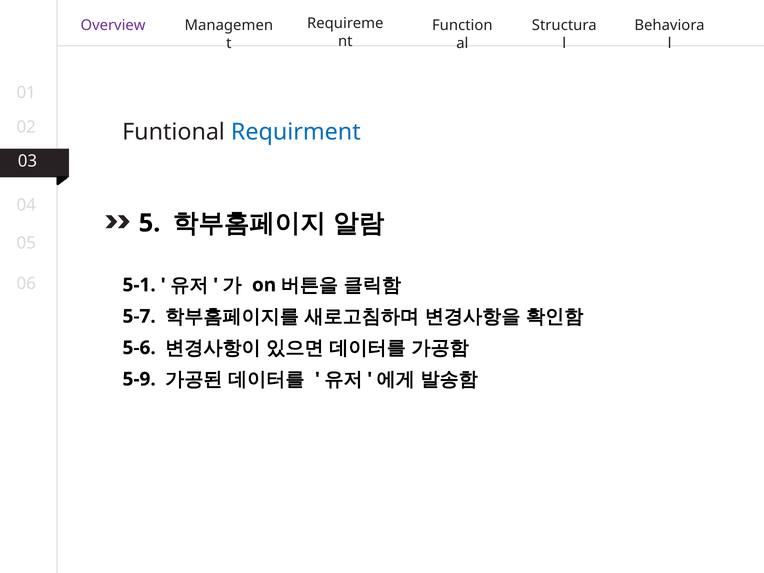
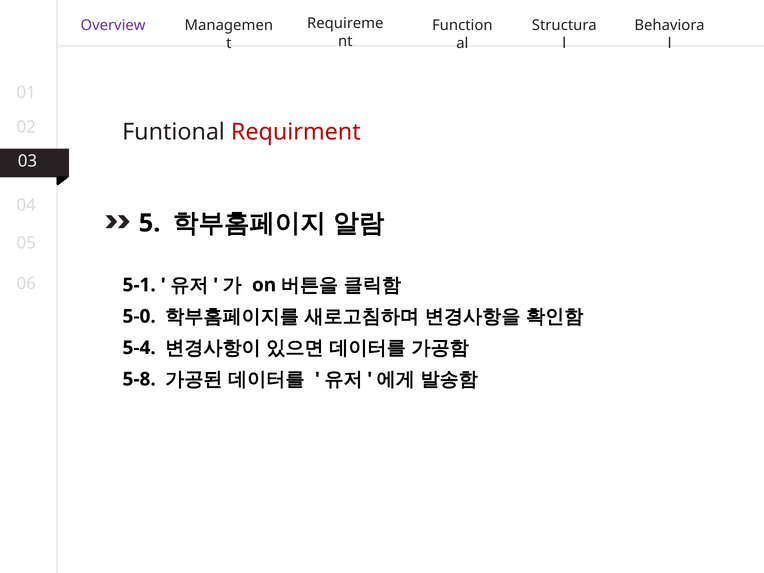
Requirment colour: blue -> red (296, 132)
5-7: 5-7 -> 5-0 (139, 316)
5-6: 5-6 -> 5-4 (139, 348)
5-9: 5-9 -> 5-8 (139, 379)
